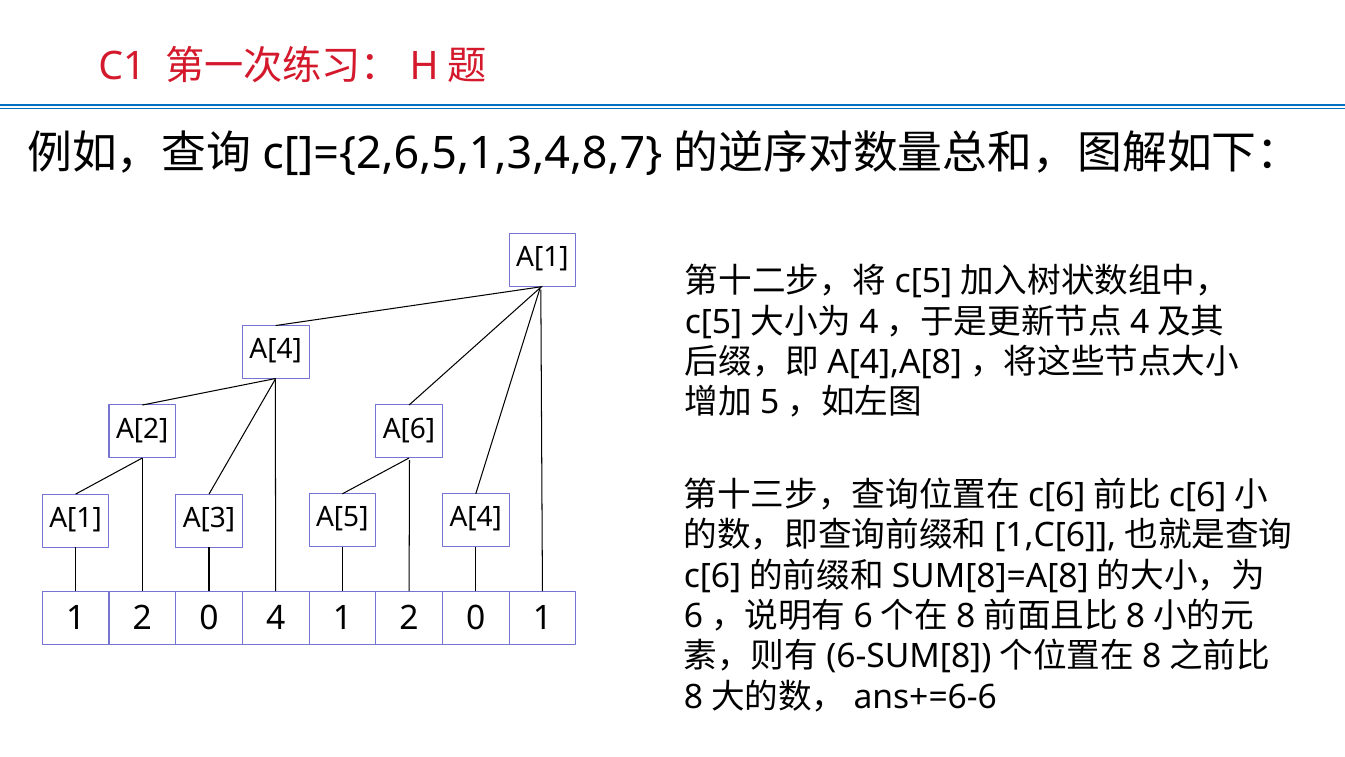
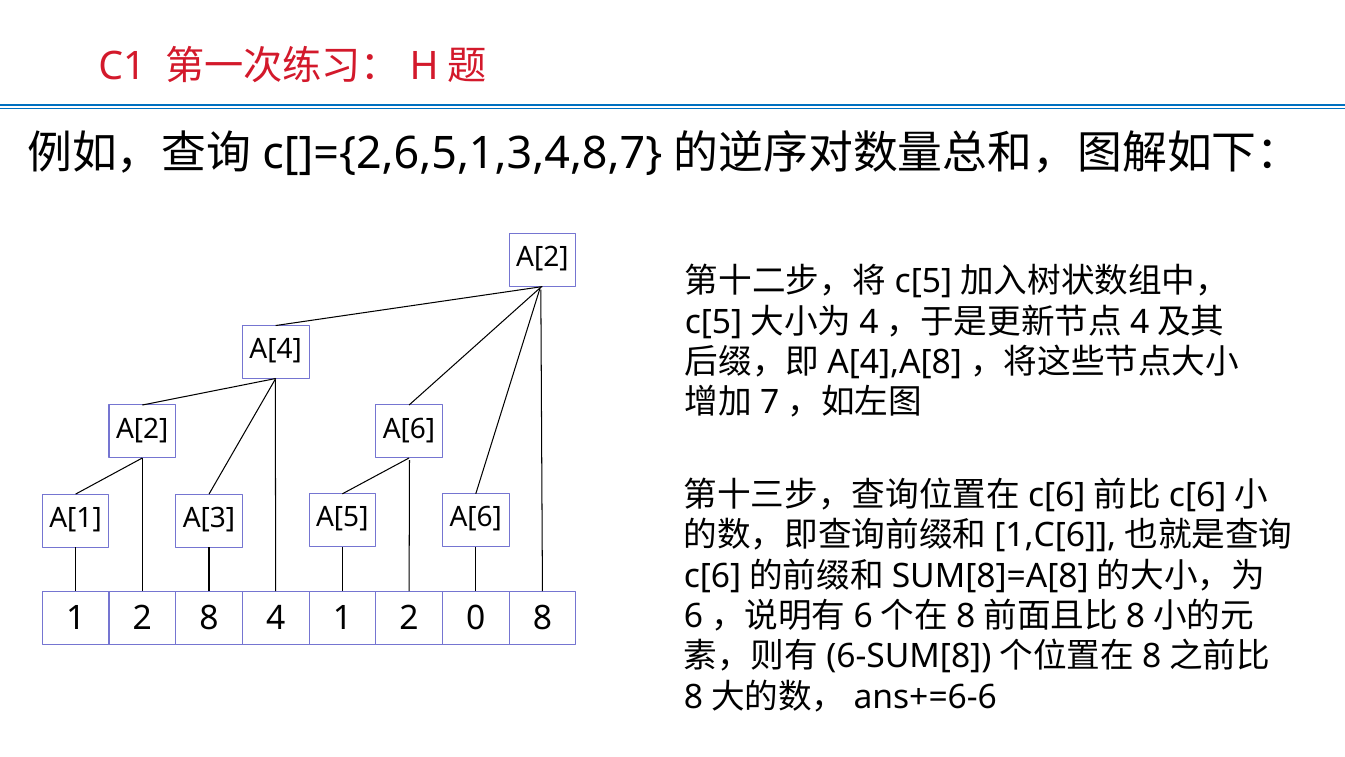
A[1: A[1 -> A[2 (542, 257)
5: 5 -> 7 (770, 403)
A[5 A[4: A[4 -> A[6 (476, 517)
0: 0 -> 8 (209, 618)
0 1: 1 -> 8 (542, 618)
